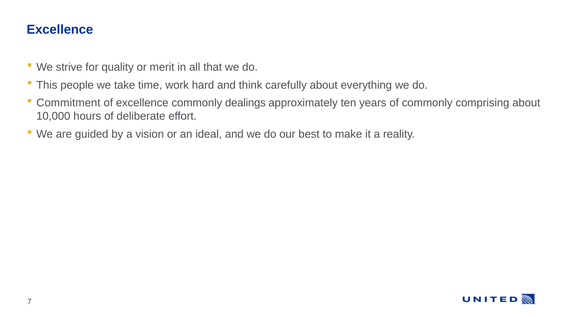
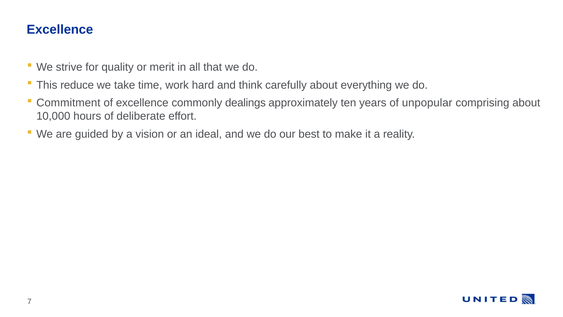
people: people -> reduce (77, 85)
of commonly: commonly -> unpopular (427, 103)
